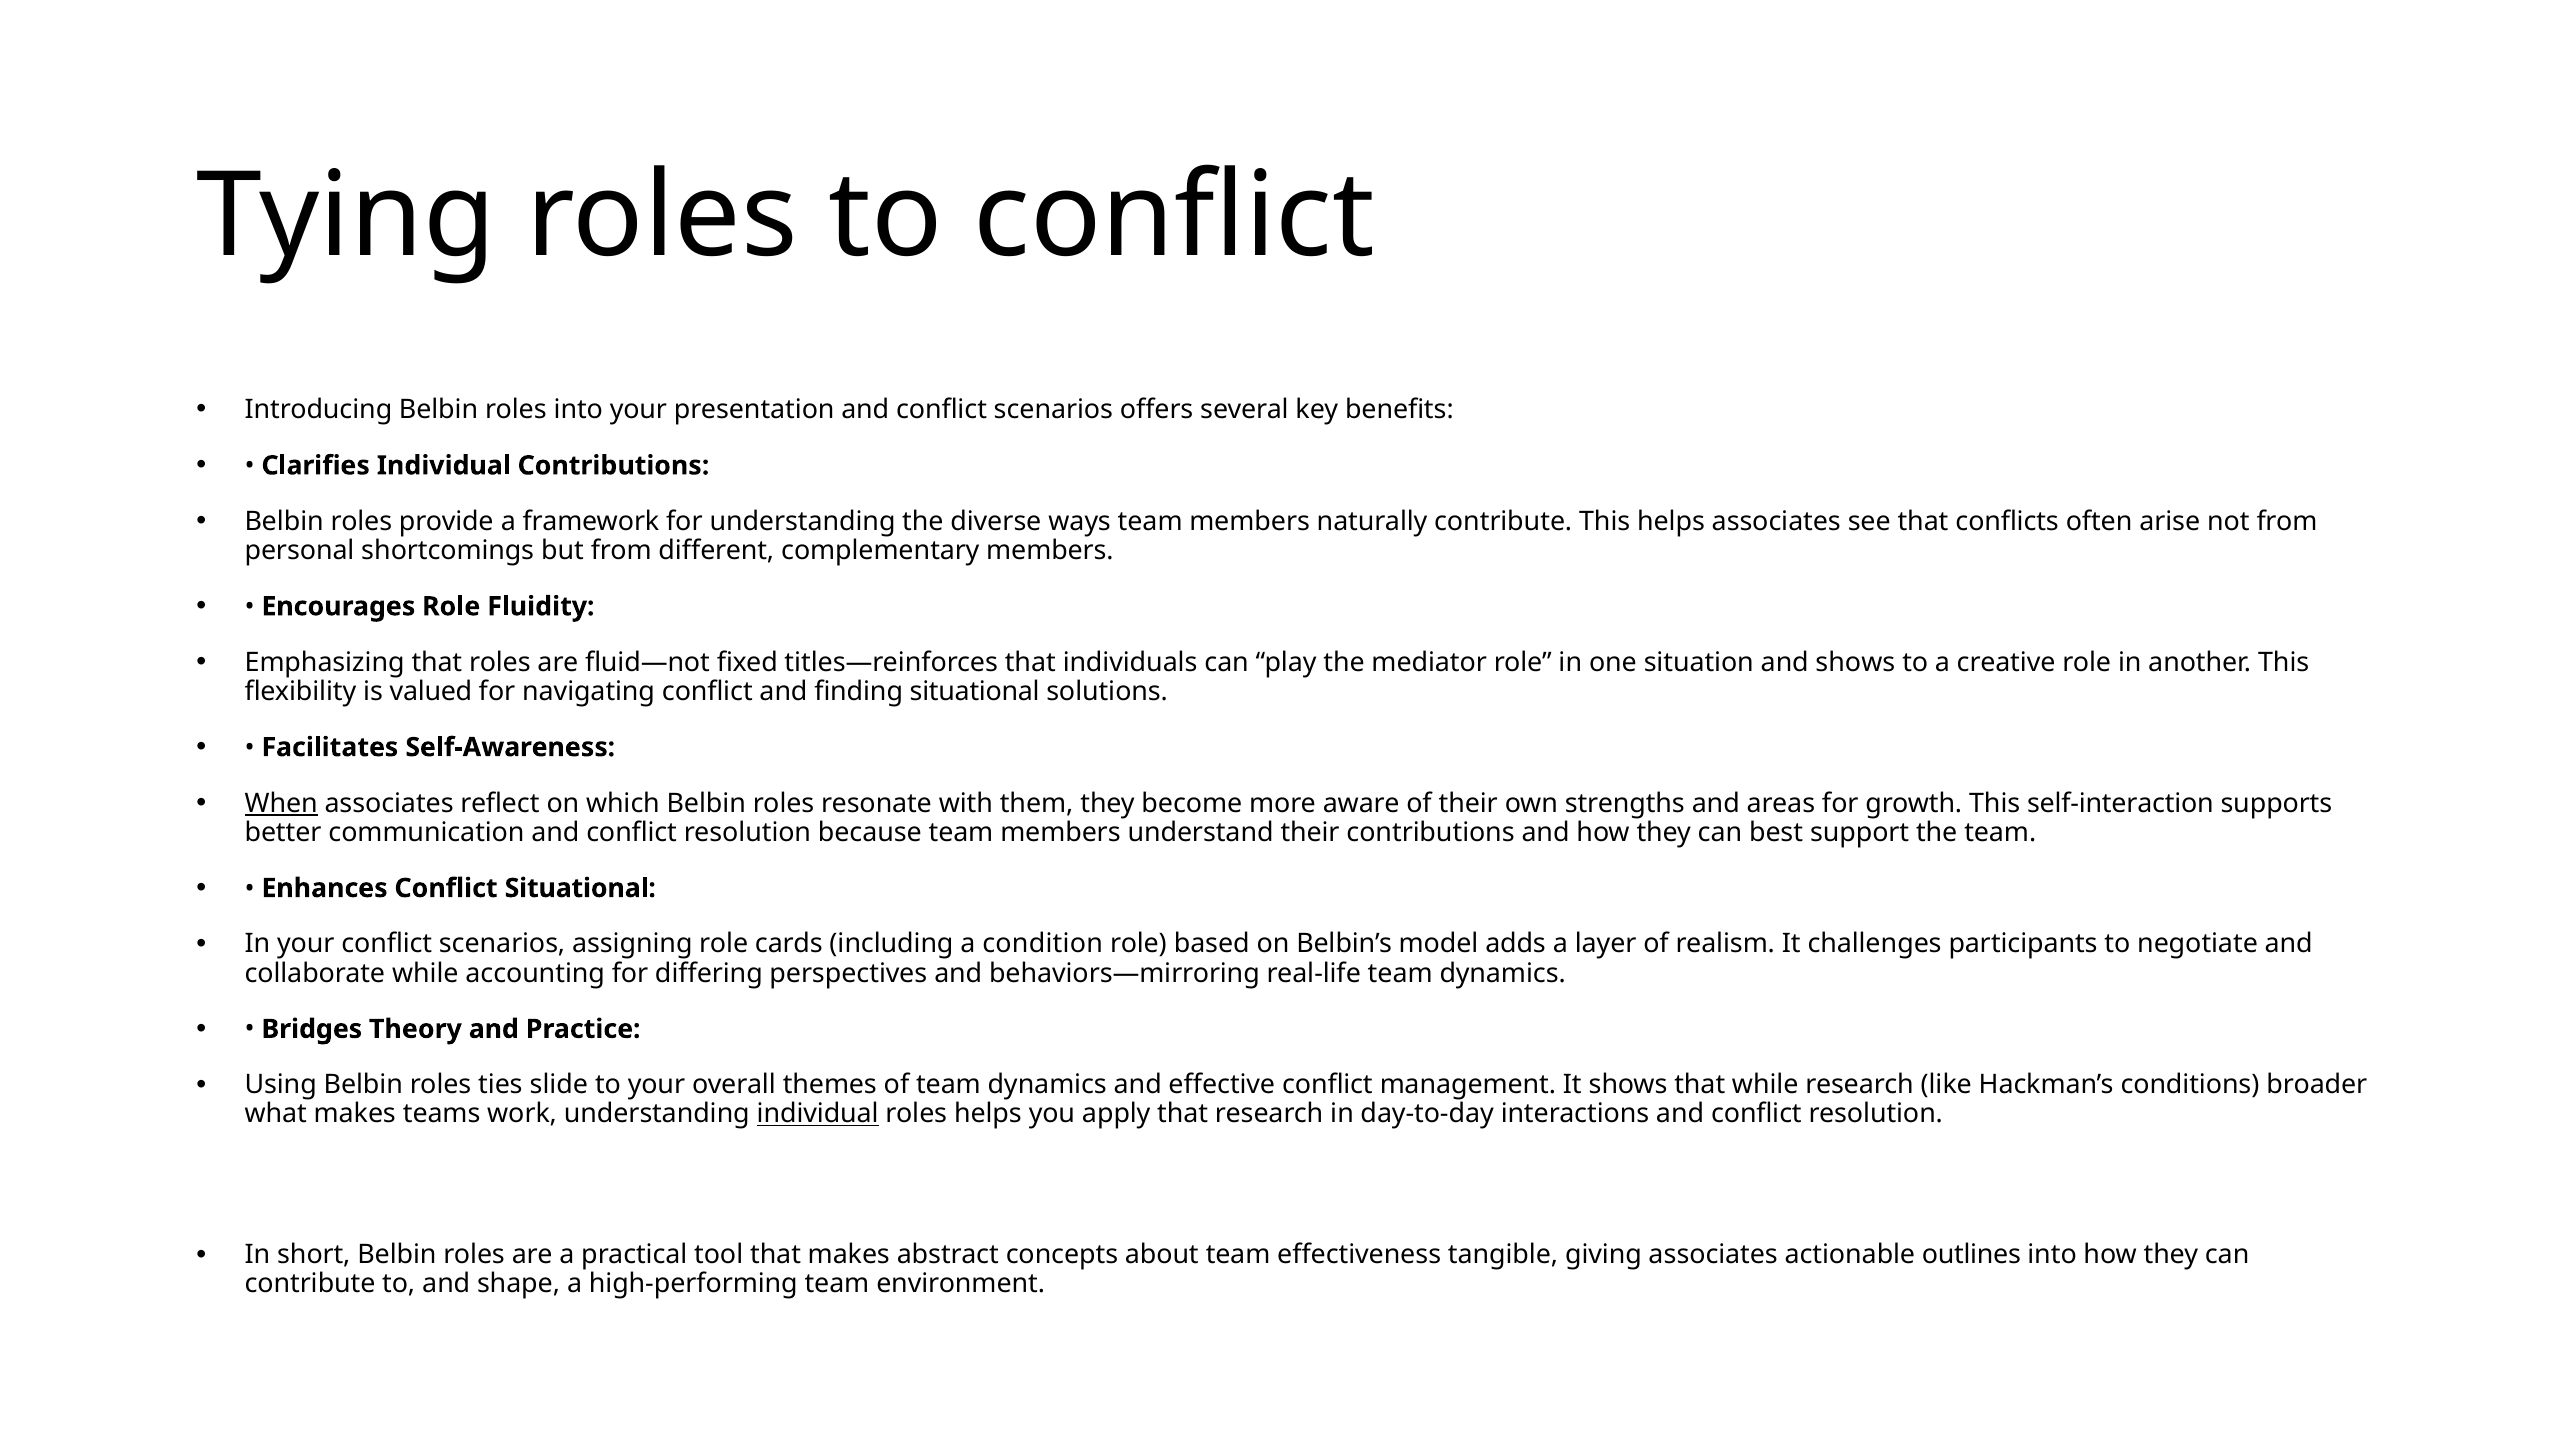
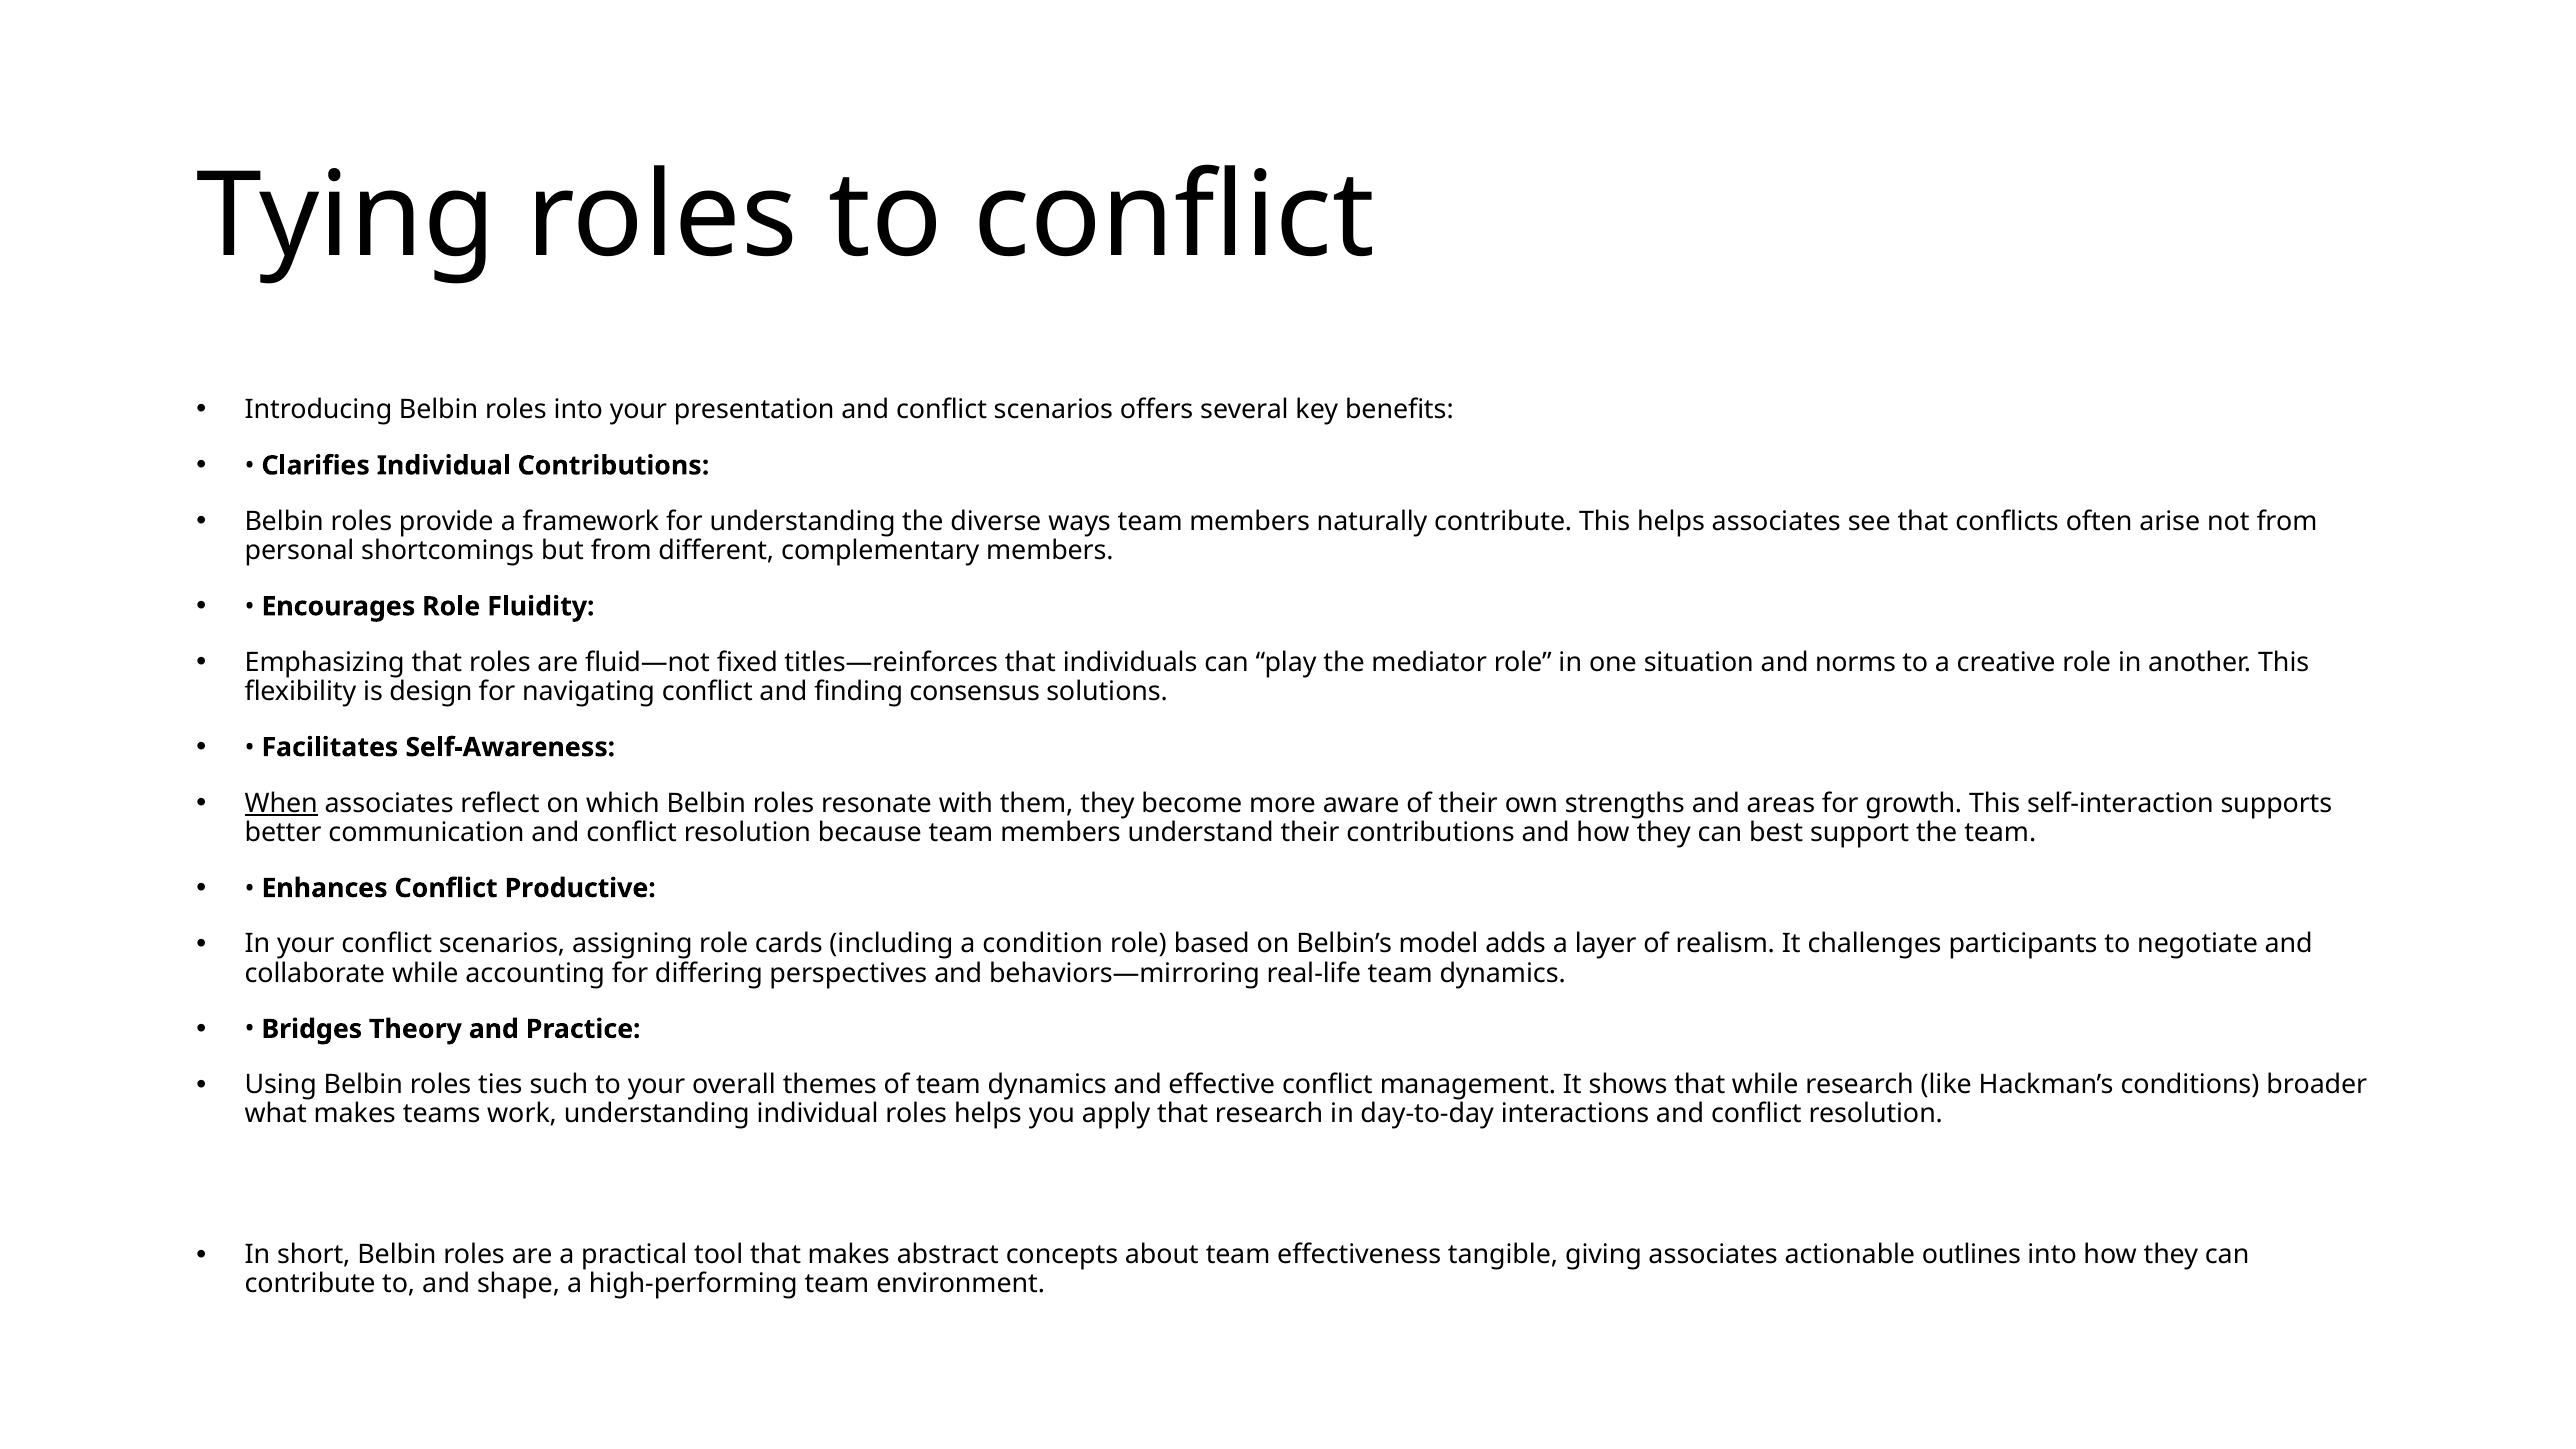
and shows: shows -> norms (1855, 662)
valued: valued -> design (431, 691)
finding situational: situational -> consensus (975, 691)
Conflict Situational: Situational -> Productive (580, 888)
slide: slide -> such (559, 1085)
individual underline: present -> none (818, 1114)
